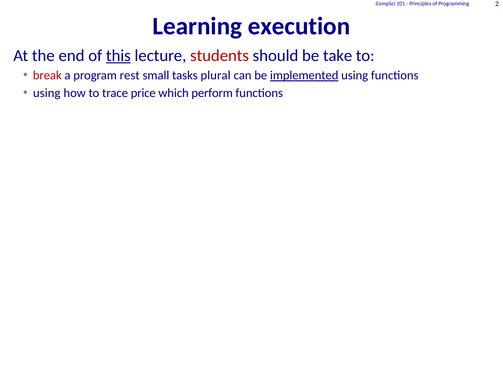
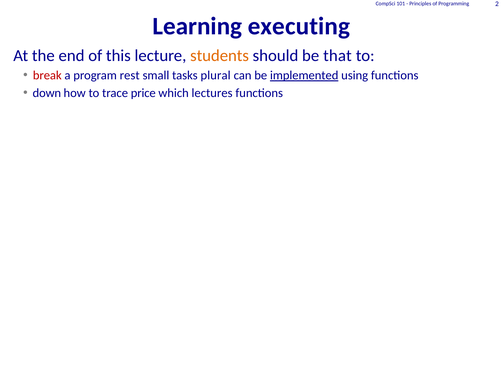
execution: execution -> executing (299, 26)
this underline: present -> none (118, 56)
students colour: red -> orange (220, 56)
take: take -> that (337, 56)
using: using -> down (47, 93)
perform: perform -> lectures (212, 93)
